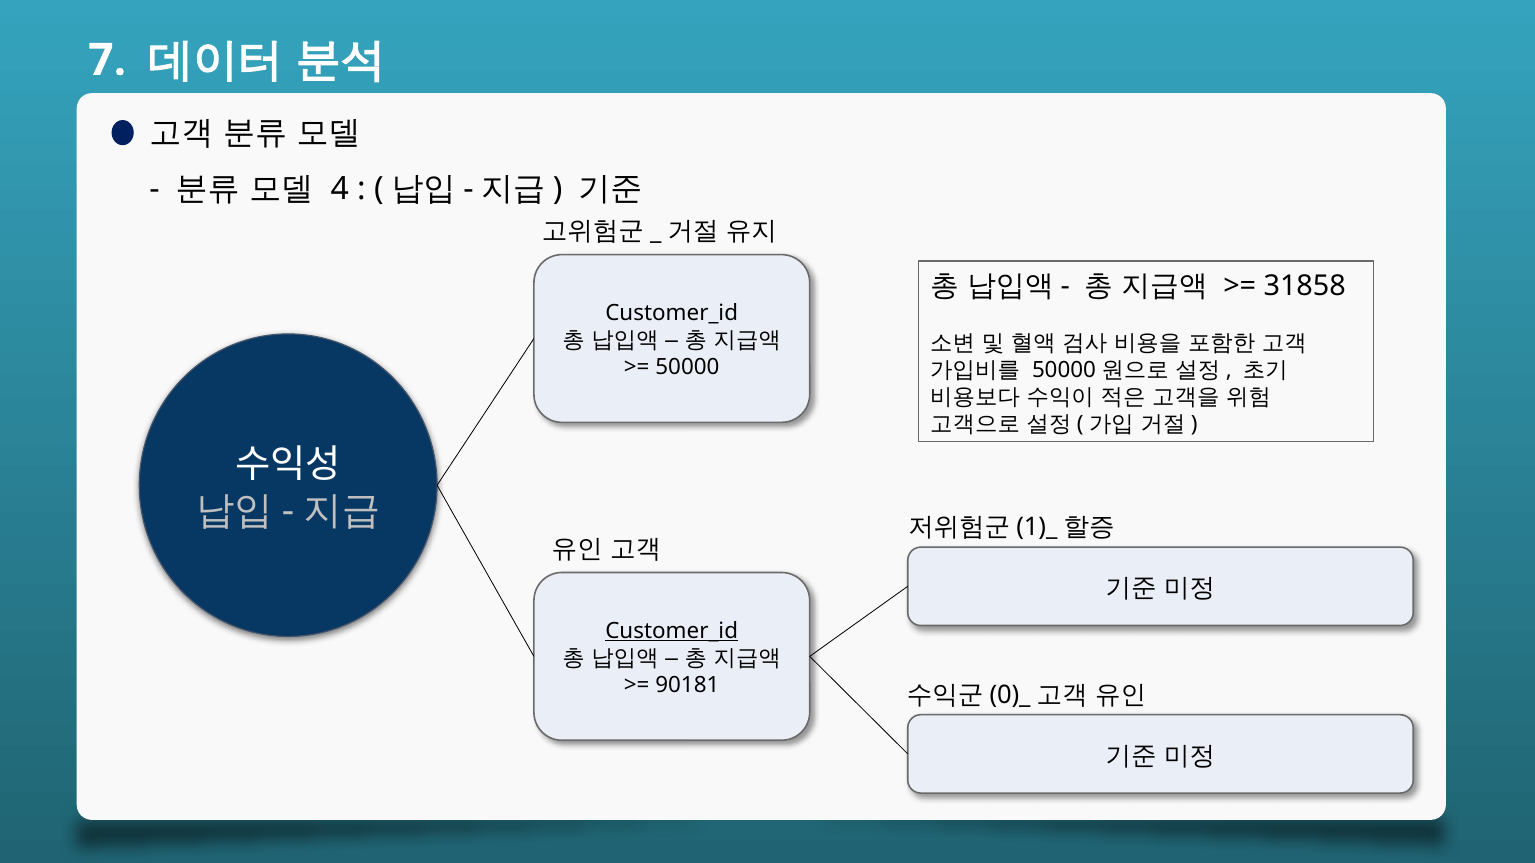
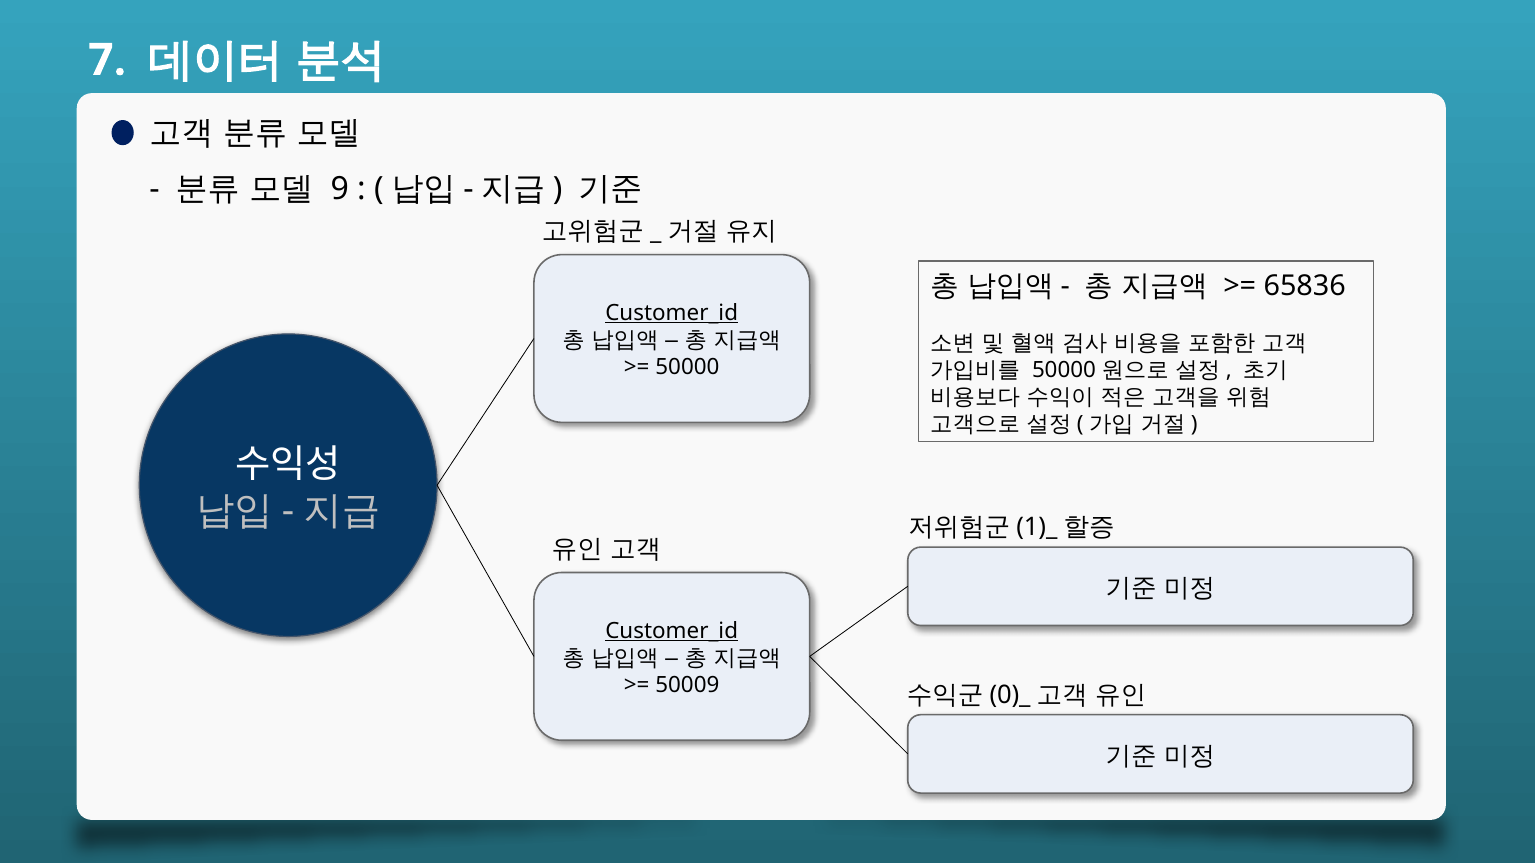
4: 4 -> 9 (340, 189)
31858: 31858 -> 65836 (1305, 286)
Customer_id underline: none -> present (672, 313)
90181: 90181 -> 50009 (687, 685)
